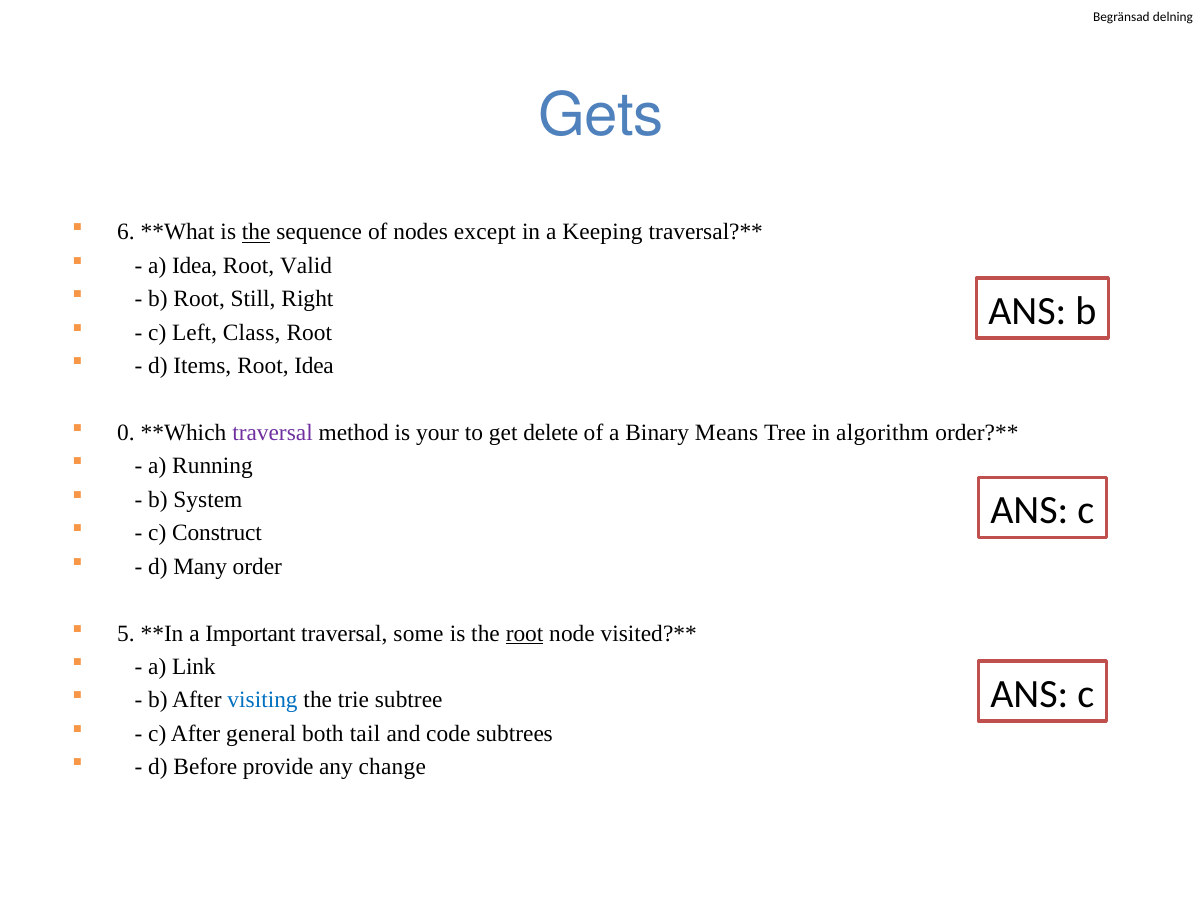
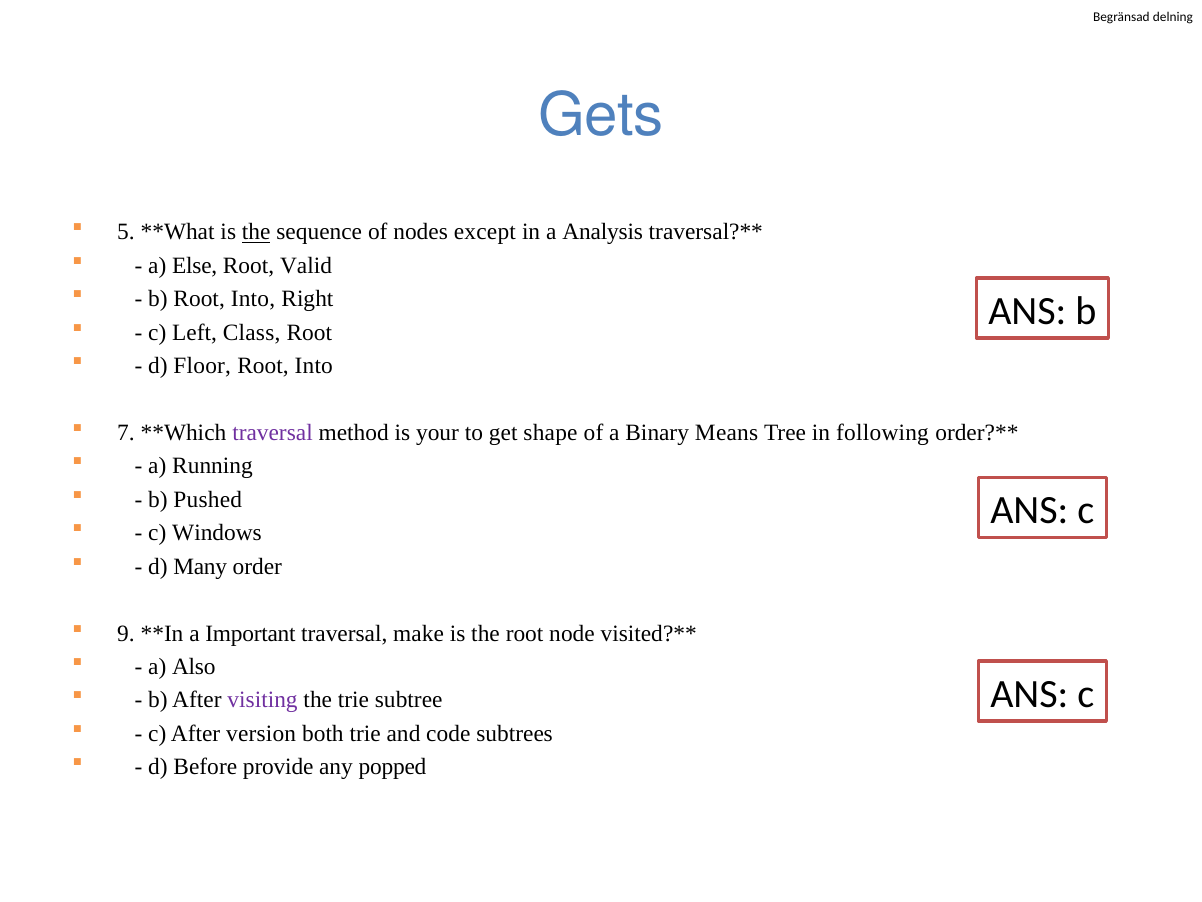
6: 6 -> 5 (126, 232)
Keeping: Keeping -> Analysis (603, 232)
a Idea: Idea -> Else (195, 265)
b Root Still: Still -> Into (253, 299)
Items: Items -> Floor (202, 366)
Idea: Idea -> Into (314, 366)
0: 0 -> 7 (126, 432)
delete: delete -> shape (551, 432)
algorithm: algorithm -> following (883, 432)
System: System -> Pushed (208, 499)
Construct: Construct -> Windows (217, 533)
5: 5 -> 9 (126, 633)
some: some -> make (419, 633)
root underline: present -> none (525, 633)
Link: Link -> Also (194, 666)
visiting colour: blue -> purple (263, 700)
general: general -> version (261, 733)
both tail: tail -> trie (365, 733)
change: change -> popped (392, 767)
